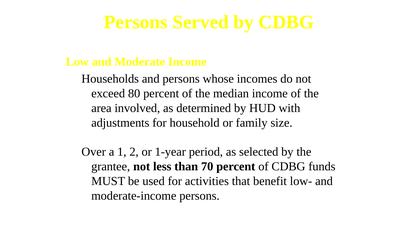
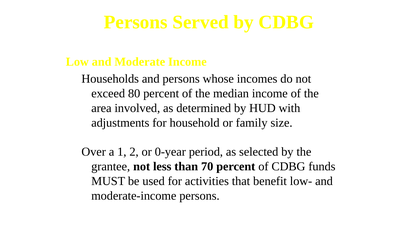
1-year: 1-year -> 0-year (170, 152)
